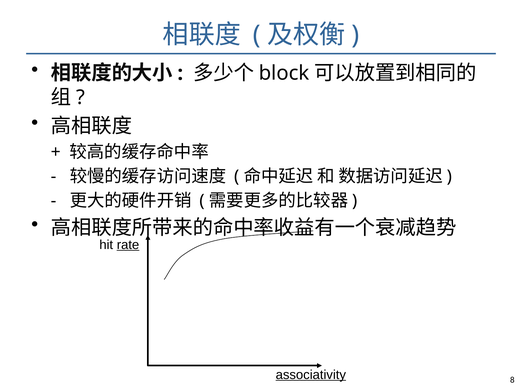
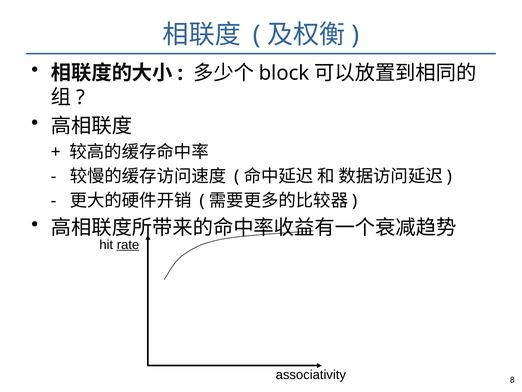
associativity underline: present -> none (311, 374)
